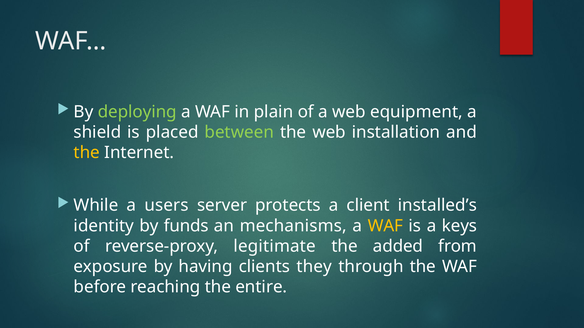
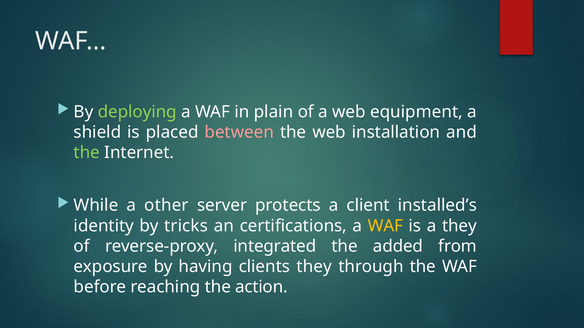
between colour: light green -> pink (239, 132)
the colour: yellow -> light green (87, 153)
users: users -> other (166, 206)
funds: funds -> tricks (186, 226)
mechanisms: mechanisms -> certifications (293, 226)
a keys: keys -> they (459, 226)
legitimate: legitimate -> integrated (275, 246)
entire: entire -> action (261, 287)
